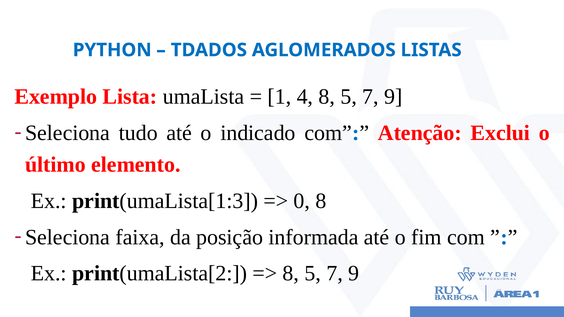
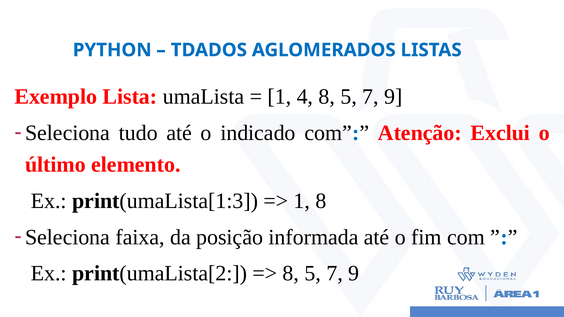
0: 0 -> 1 (302, 201)
